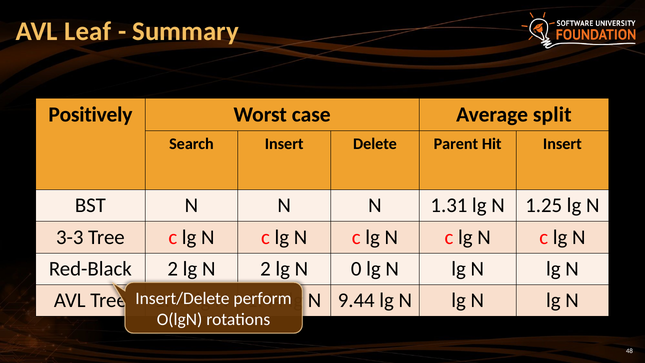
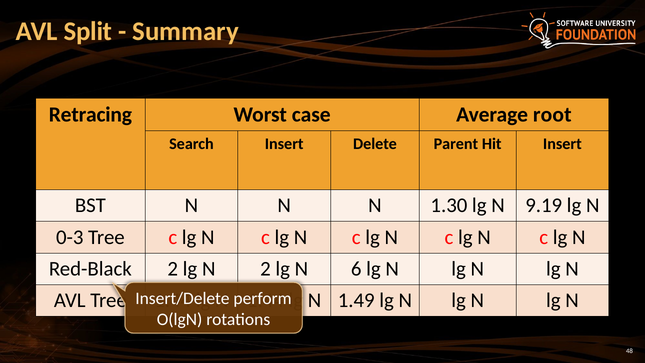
Leaf: Leaf -> Split (88, 31)
Positively: Positively -> Retracing (90, 114)
split: split -> root (552, 114)
1.31: 1.31 -> 1.30 (449, 205)
1.25: 1.25 -> 9.19 (544, 205)
3-3: 3-3 -> 0-3 (70, 237)
0: 0 -> 6 (356, 269)
9.44: 9.44 -> 1.49 (356, 301)
